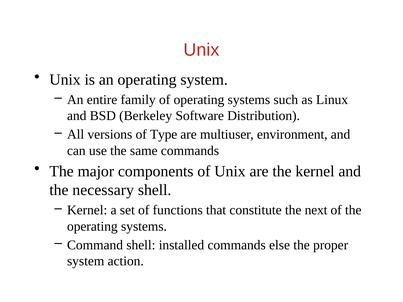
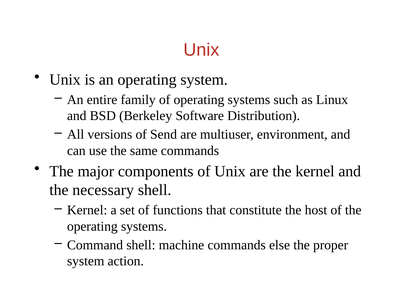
Type: Type -> Send (164, 135)
next: next -> host (316, 210)
installed: installed -> machine (181, 245)
